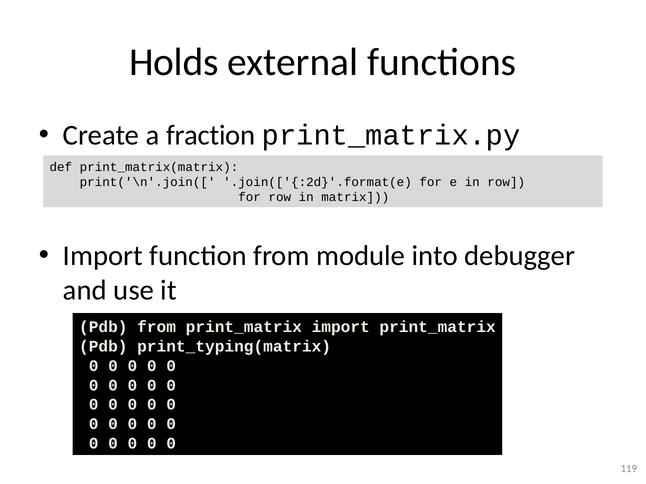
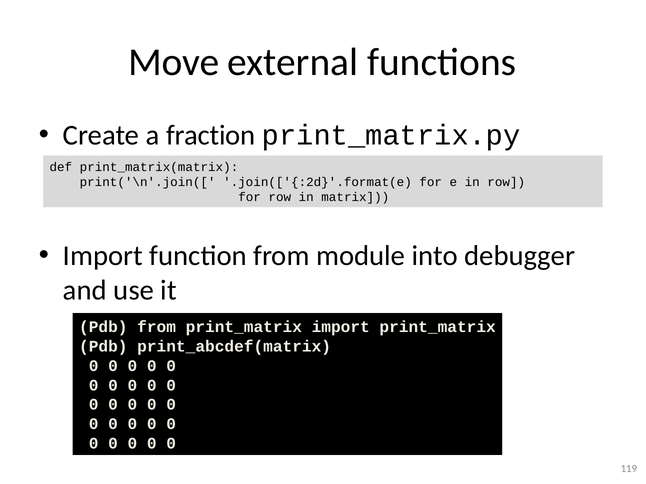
Holds: Holds -> Move (174, 63)
print_typing(matrix: print_typing(matrix -> print_abcdef(matrix (234, 347)
